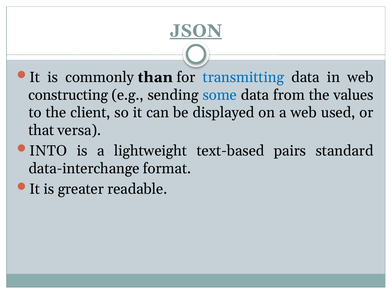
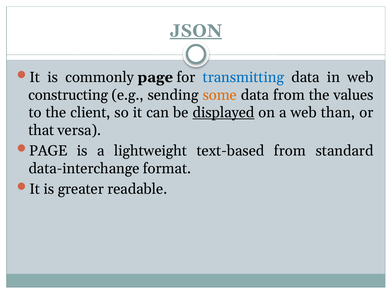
commonly than: than -> page (155, 77)
some colour: blue -> orange (220, 95)
displayed underline: none -> present (224, 113)
used: used -> than (338, 113)
INTO: INTO -> PAGE (48, 151)
text-based pairs: pairs -> from (290, 151)
